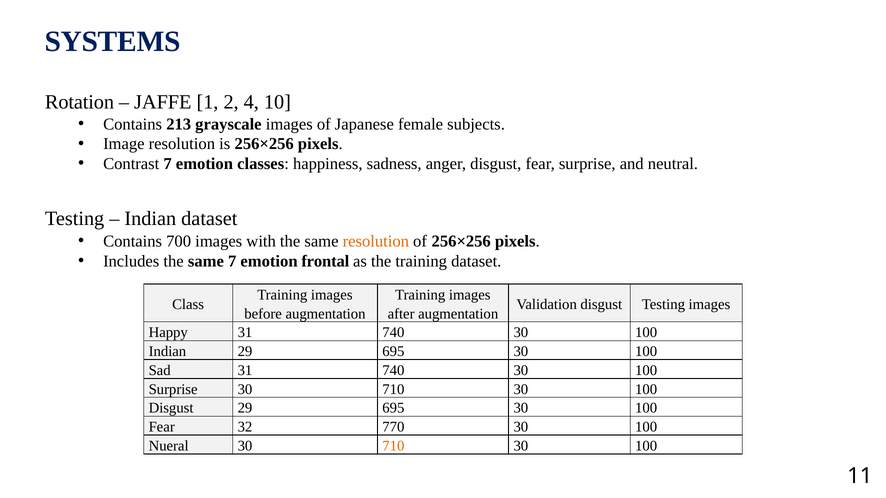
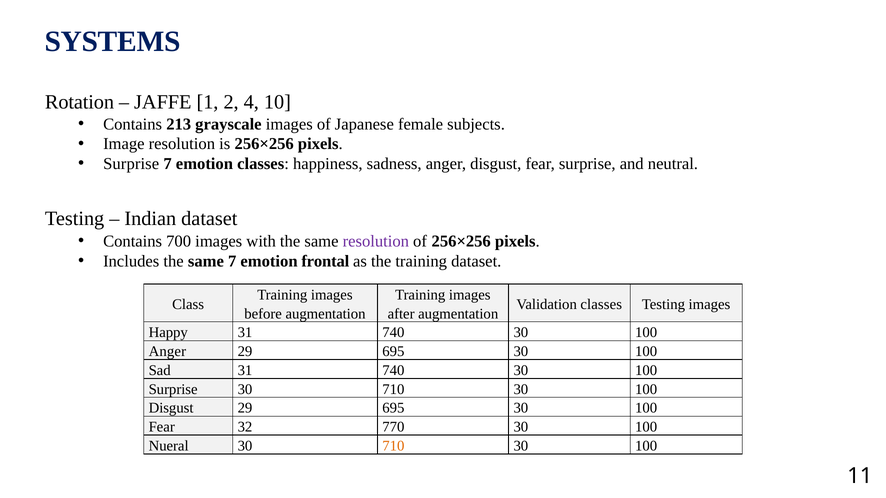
Contrast: Contrast -> Surprise (131, 164)
resolution colour: orange -> purple (376, 242)
Validation disgust: disgust -> classes (601, 304)
Indian: Indian -> Anger (167, 352)
